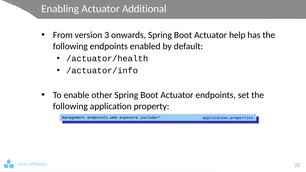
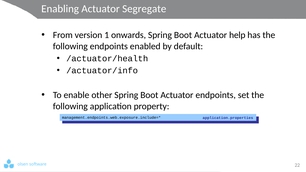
Additional: Additional -> Segregate (144, 9)
3: 3 -> 1 (107, 35)
